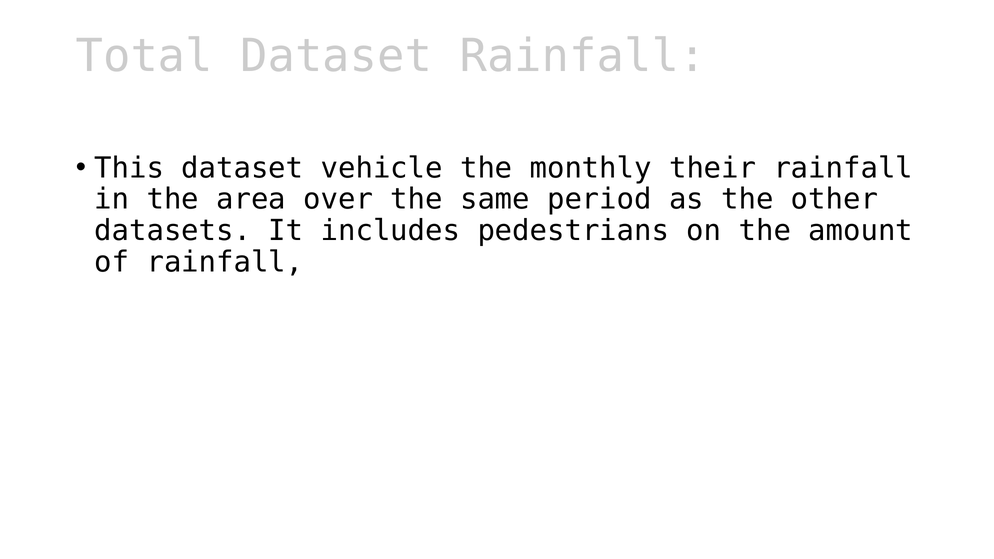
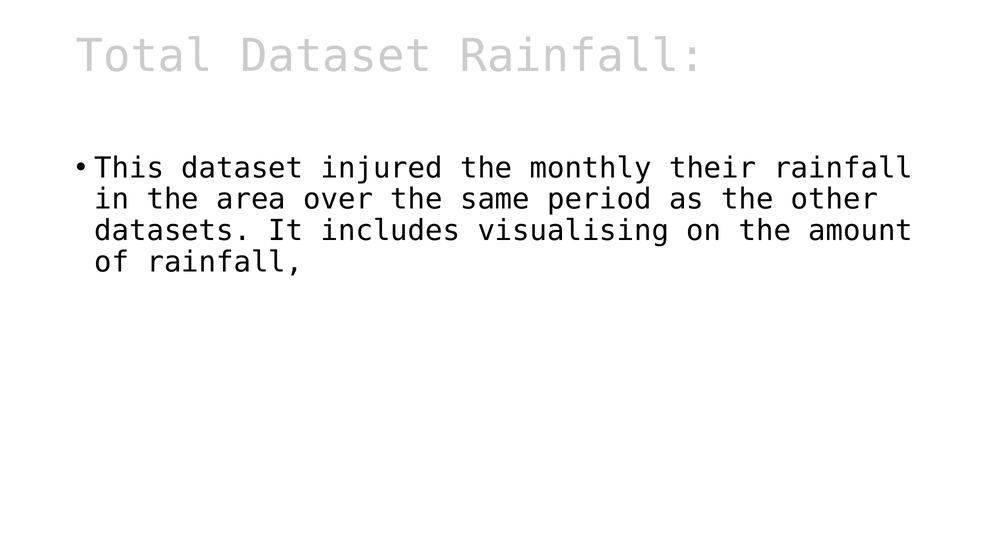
vehicle: vehicle -> injured (382, 168)
pedestrians: pedestrians -> visualising (573, 231)
